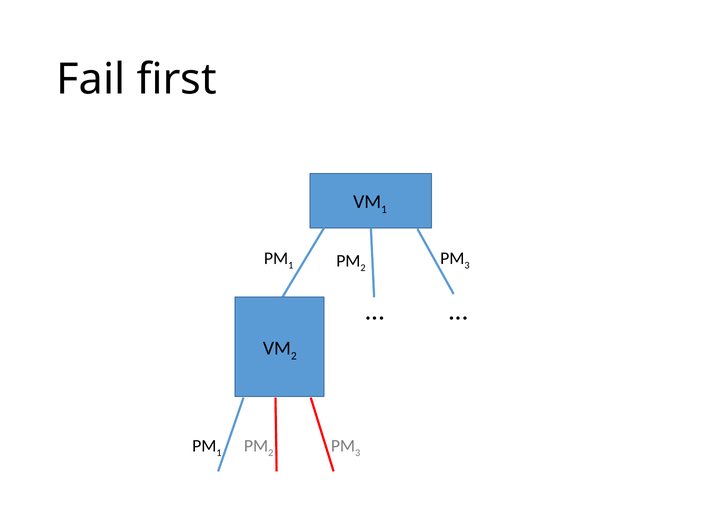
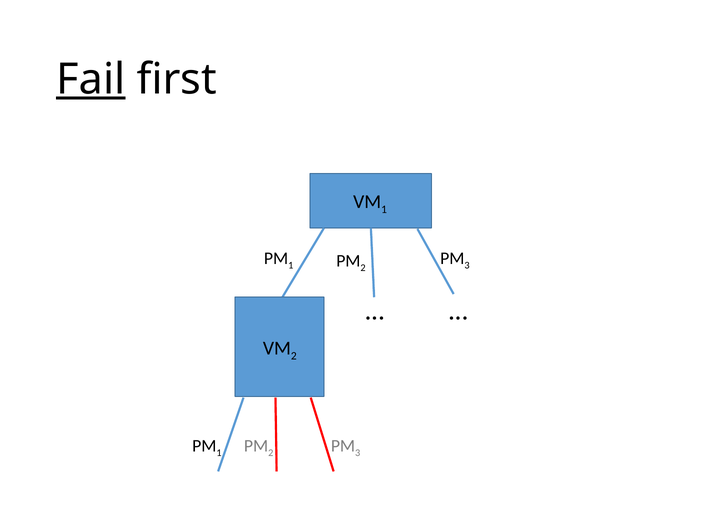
Fail underline: none -> present (91, 79)
